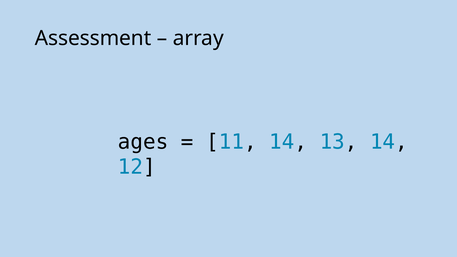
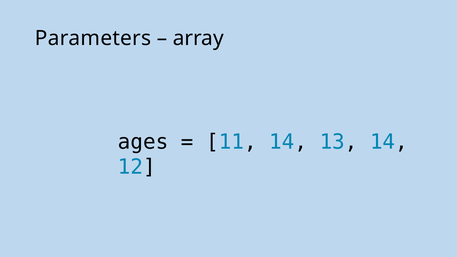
Assessment: Assessment -> Parameters (93, 38)
